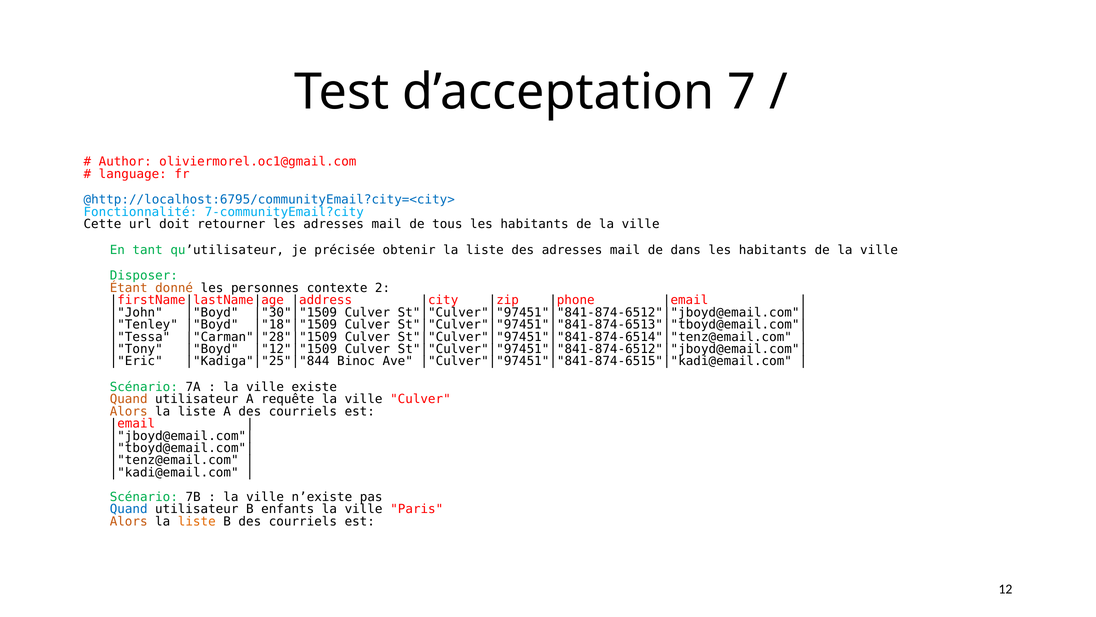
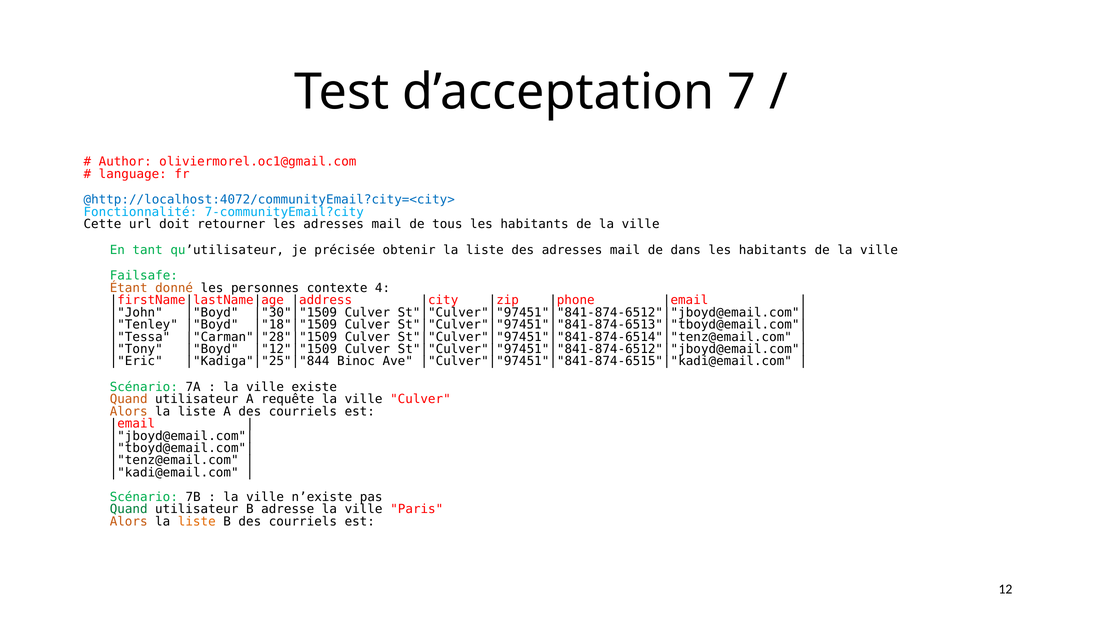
@http://localhost:6795/communityEmail?city=<city>: @http://localhost:6795/communityEmail?city=<city> -> @http://localhost:4072/communityEmail?city=<city> (269, 200)
Disposer: Disposer -> Failsafe (144, 276)
2: 2 -> 4 (383, 288)
Quand colour: blue -> green (129, 509)
enfants: enfants -> adresse (288, 509)
